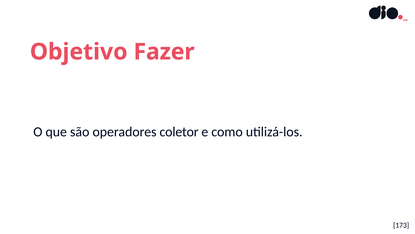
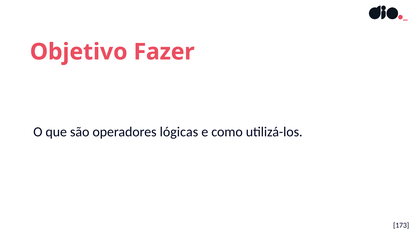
coletor: coletor -> lógicas (179, 132)
